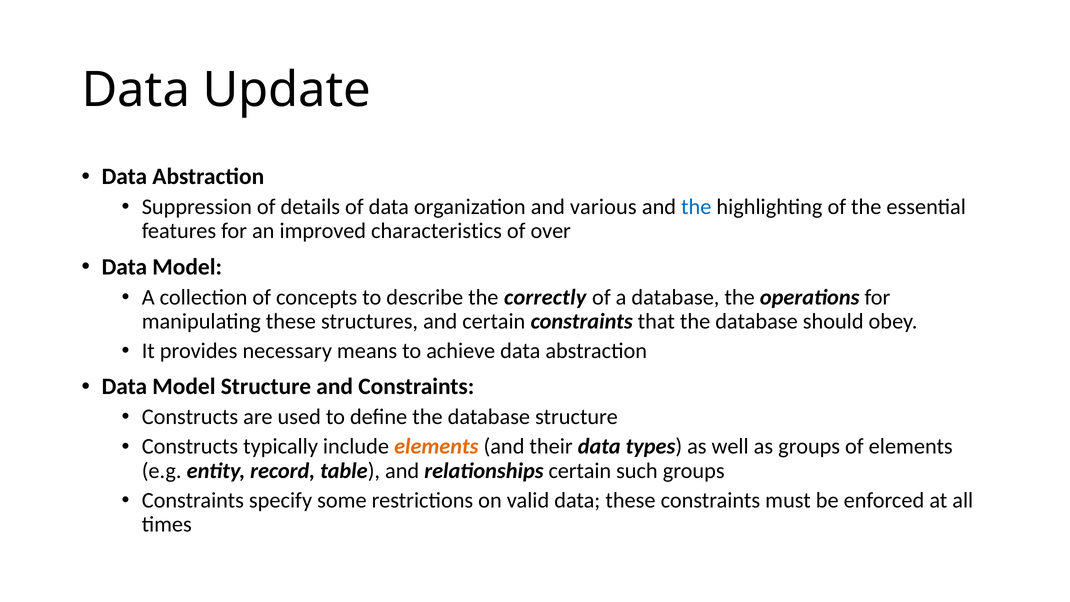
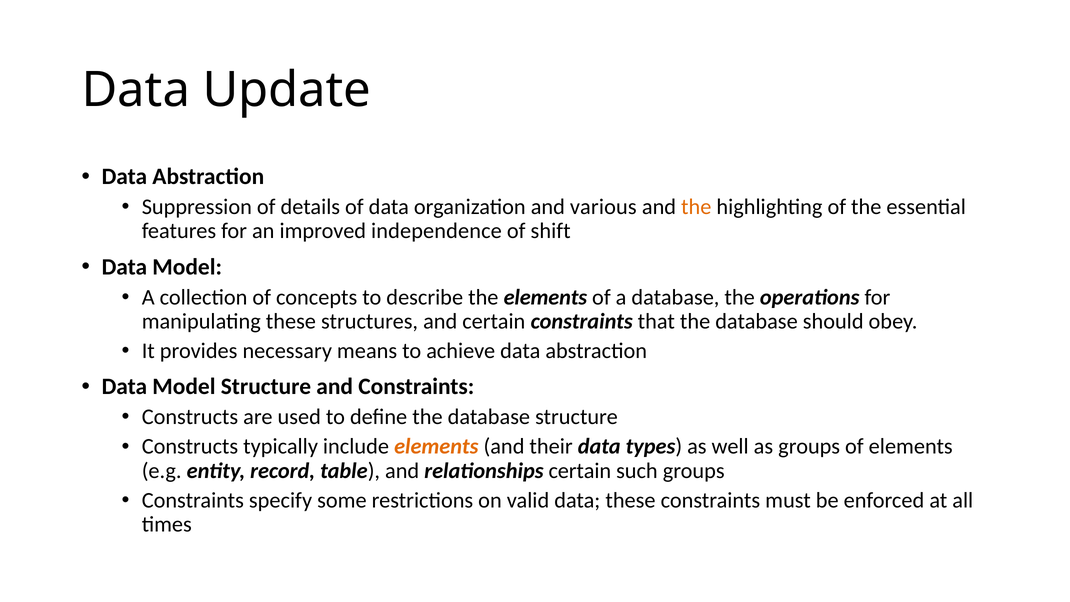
the colour: blue -> orange (696, 207)
characteristics: characteristics -> independence (436, 231)
over: over -> shift (551, 231)
the correctly: correctly -> elements (545, 297)
